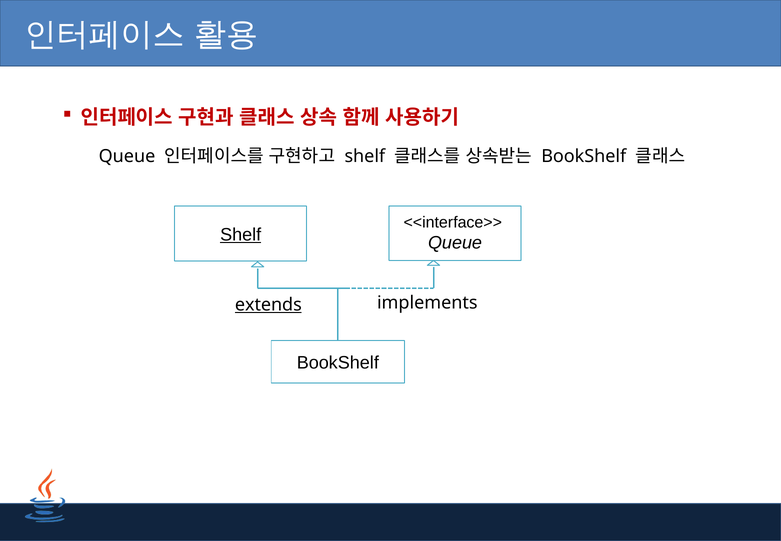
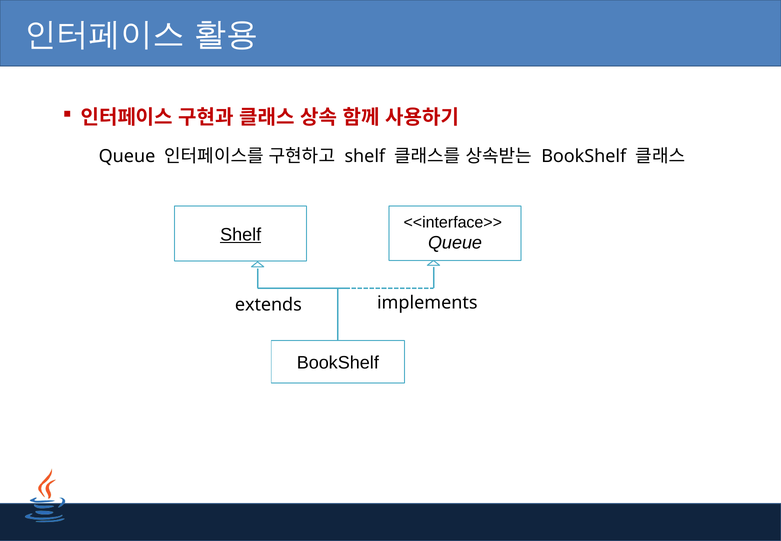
extends underline: present -> none (268, 305)
